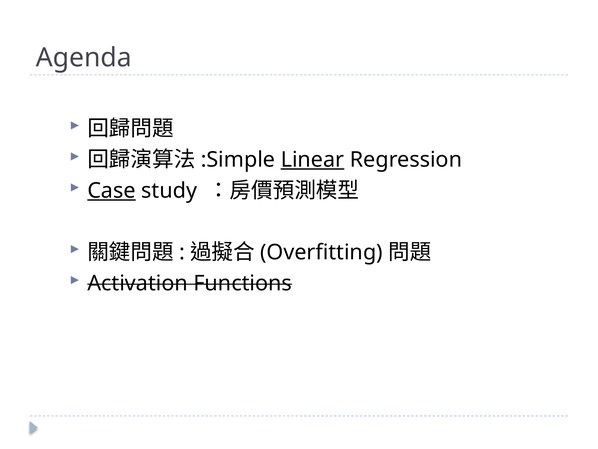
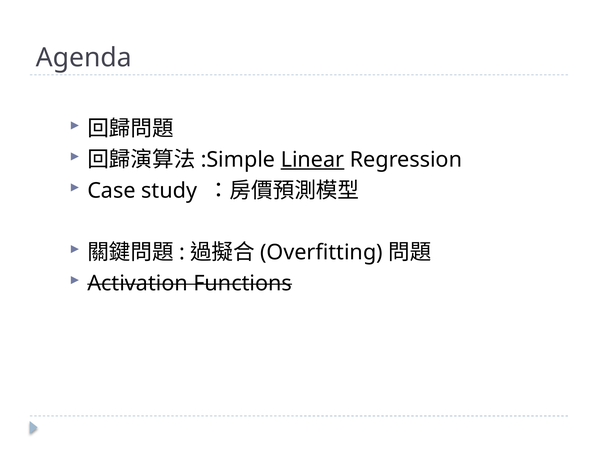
Case underline: present -> none (111, 190)
